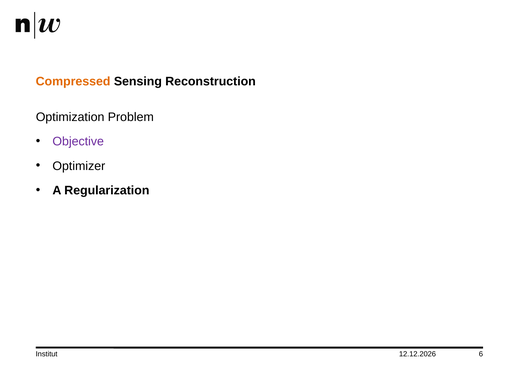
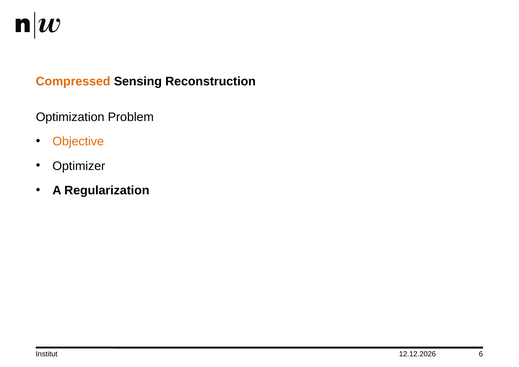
Objective colour: purple -> orange (78, 142)
